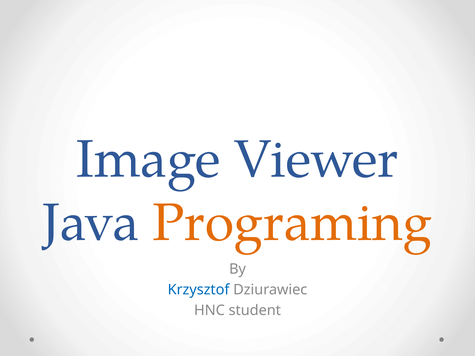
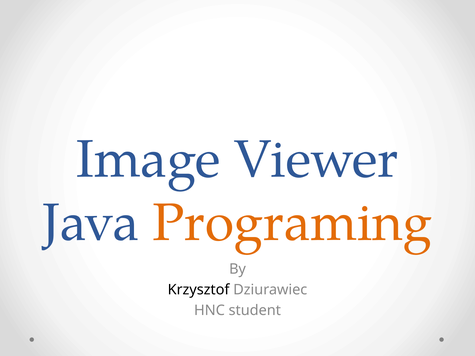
Krzysztof colour: blue -> black (199, 290)
